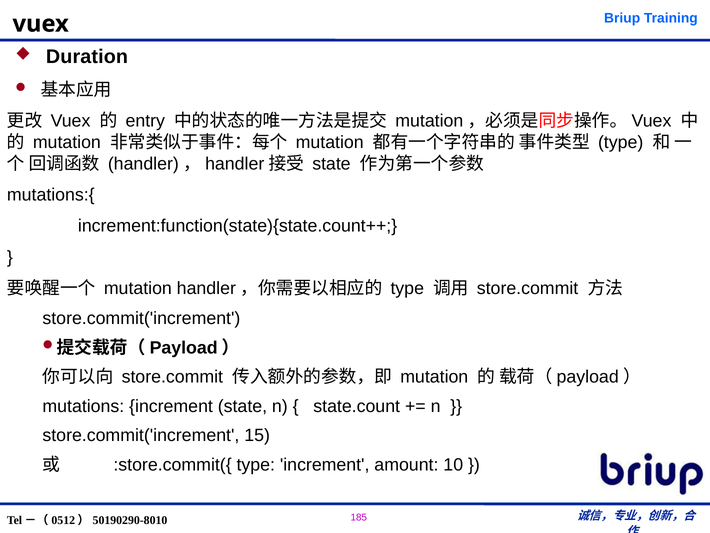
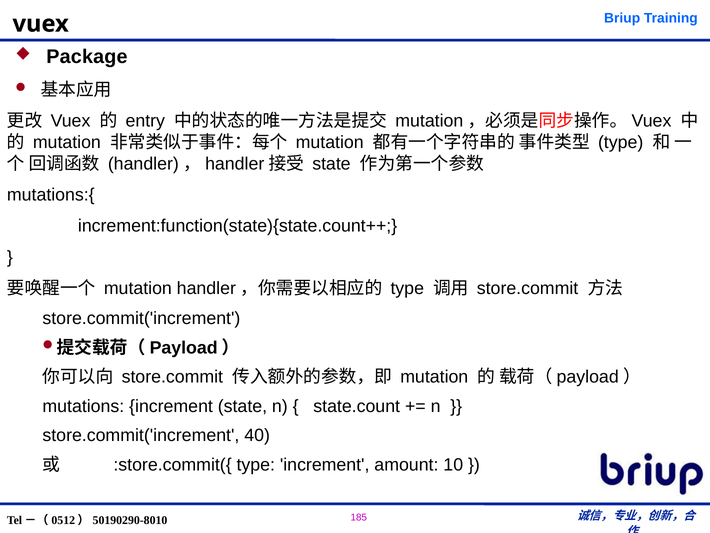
Duration: Duration -> Package (87, 57)
15: 15 -> 40 (257, 435)
